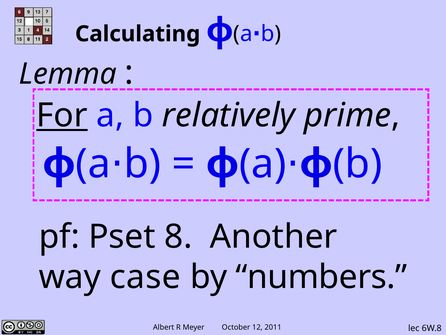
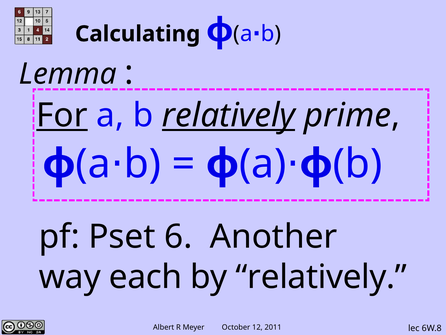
relatively underline: none -> present (229, 115)
8: 8 -> 6 (178, 236)
case: case -> each (146, 277)
by numbers: numbers -> relatively (321, 277)
